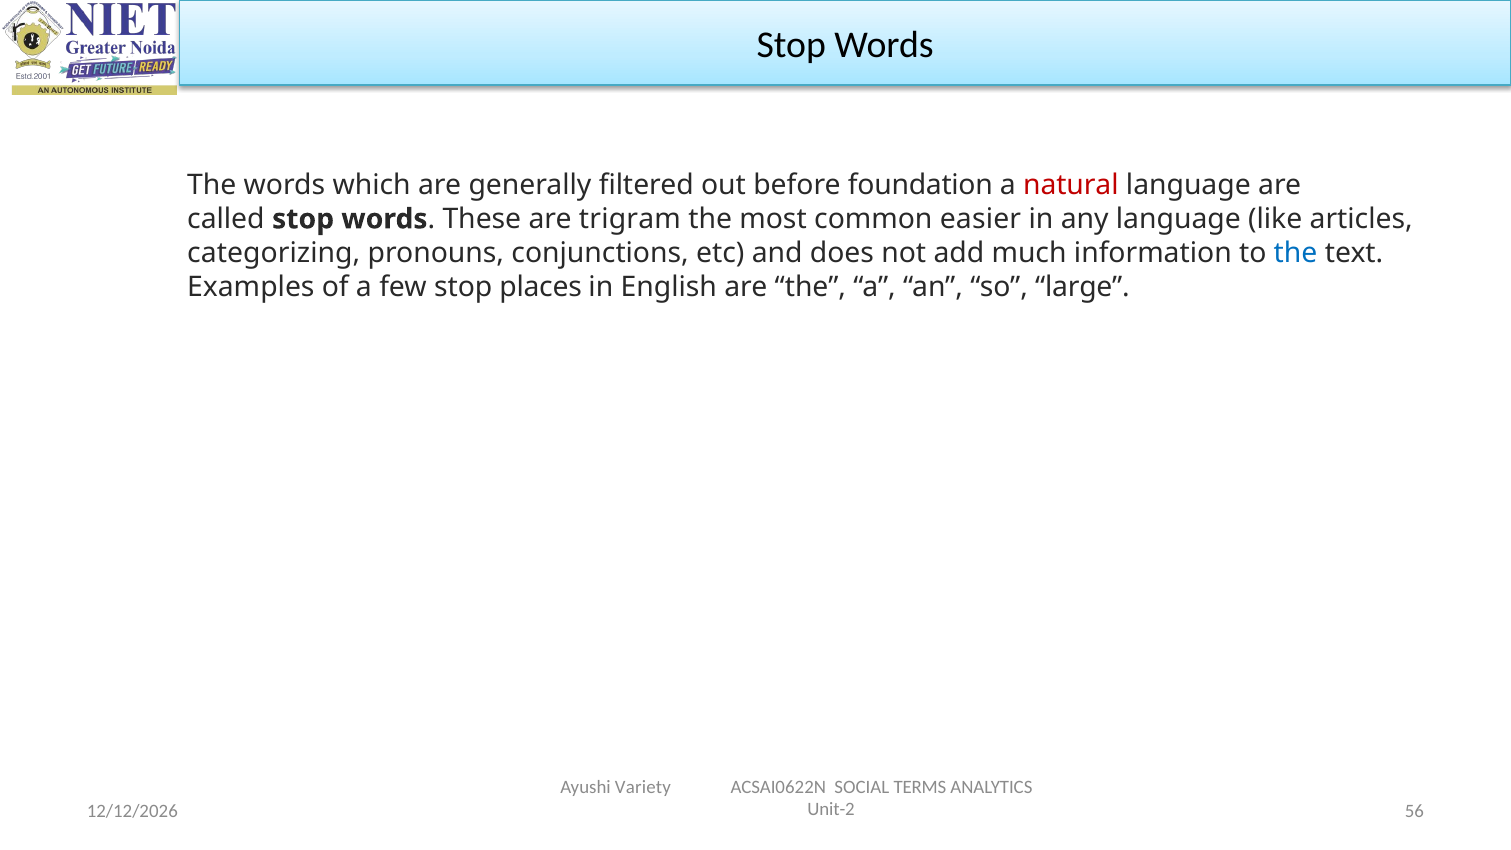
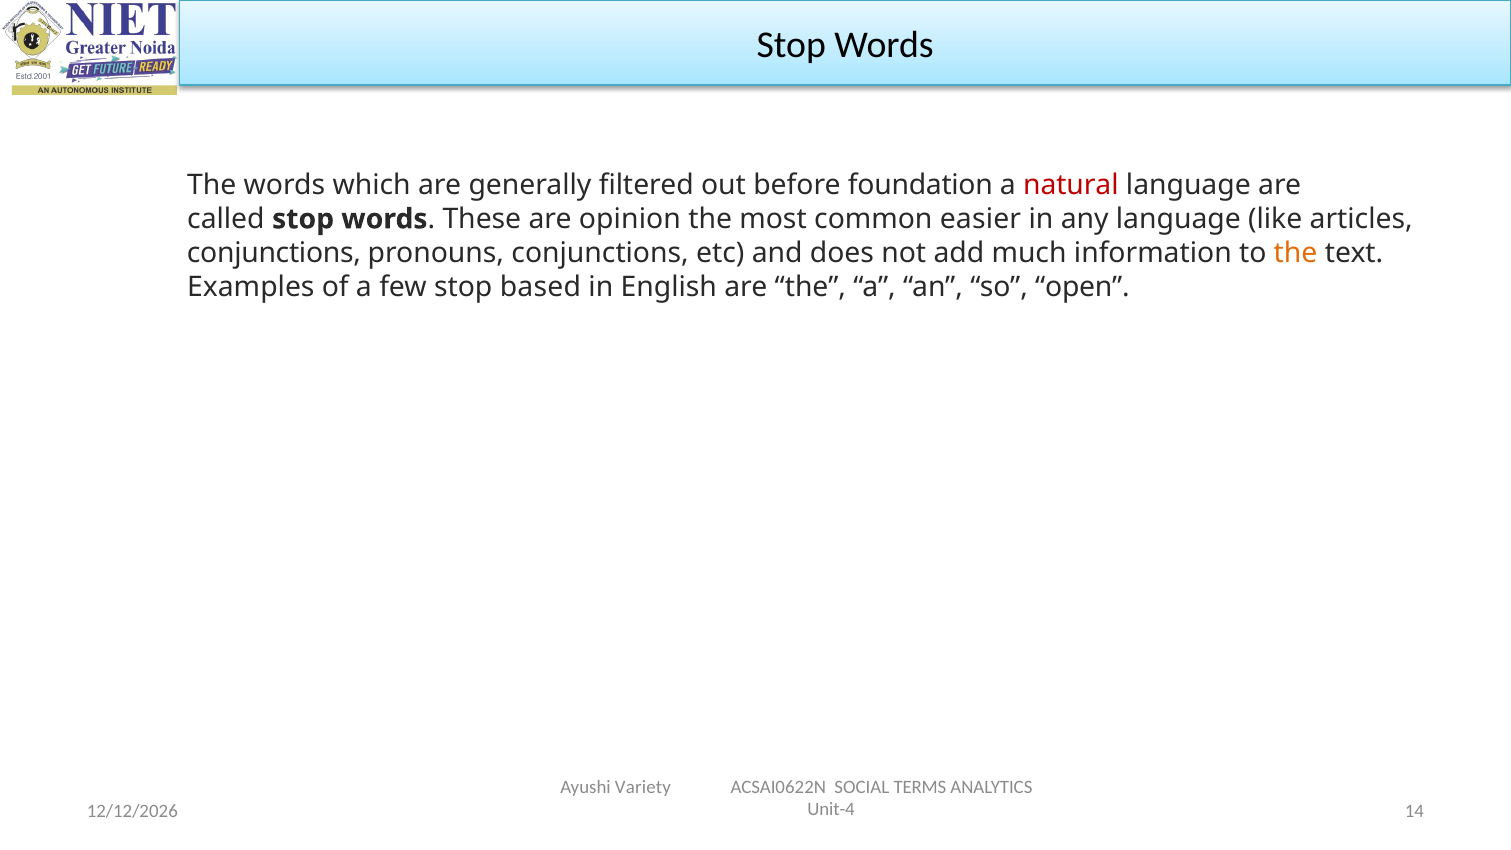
trigram: trigram -> opinion (630, 219)
categorizing: categorizing -> conjunctions (274, 253)
the colour: blue -> orange (1296, 253)
places: places -> based (540, 287)
large: large -> open (1082, 287)
Unit-2: Unit-2 -> Unit-4 (831, 810)
56: 56 -> 14 (1415, 811)
